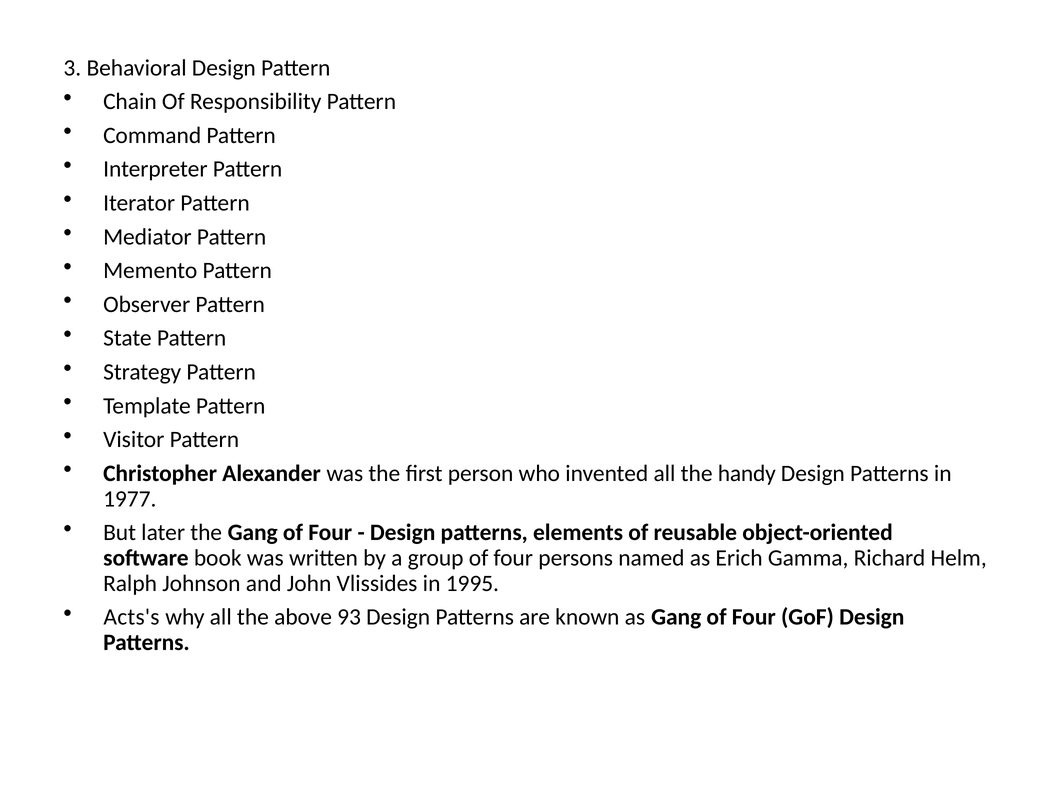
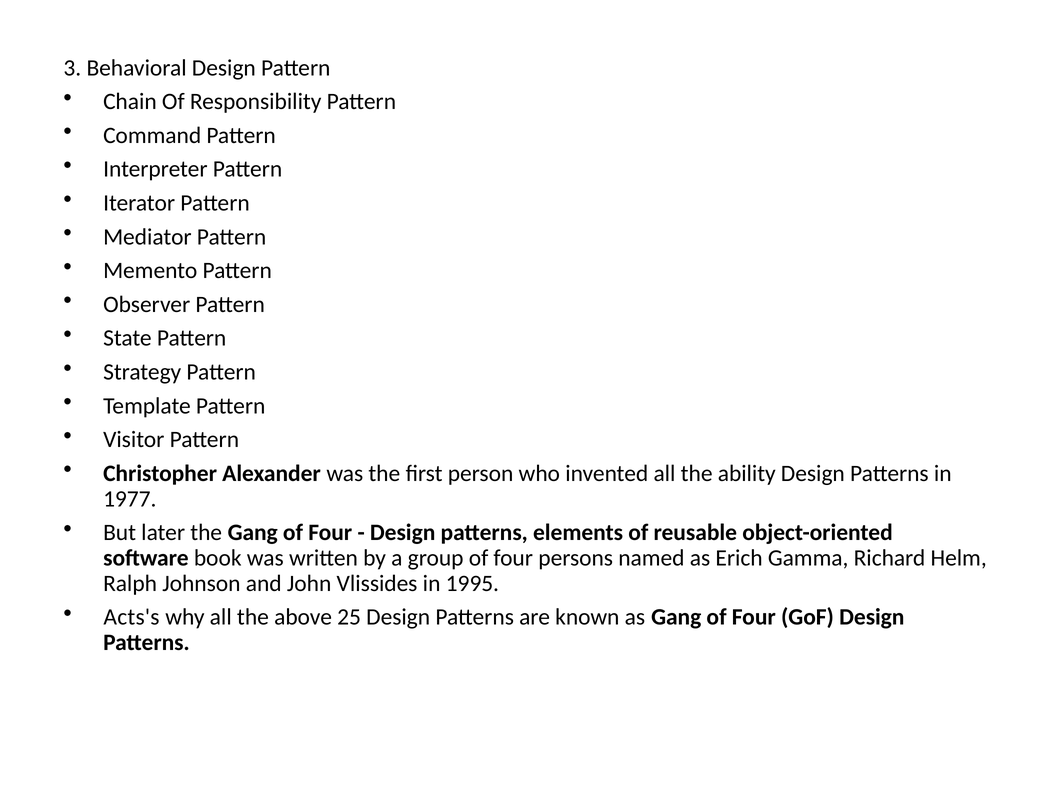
handy: handy -> ability (747, 474)
93: 93 -> 25 (349, 617)
